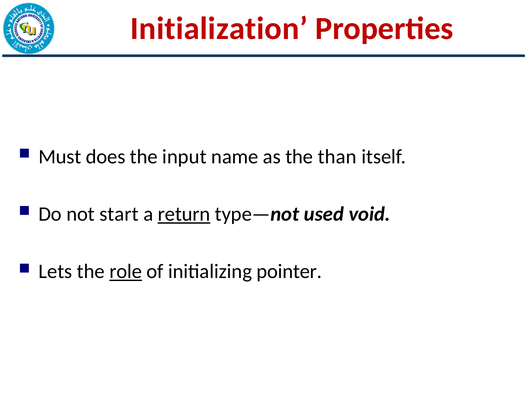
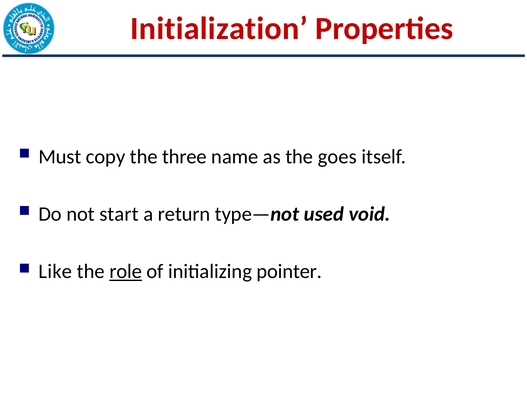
does: does -> copy (106, 157)
input: input -> three (185, 157)
than: than -> goes (337, 157)
return underline: present -> none (184, 214)
Lets: Lets -> Like (55, 272)
